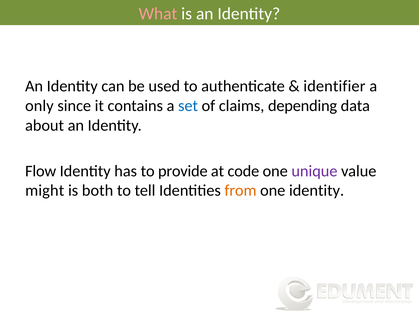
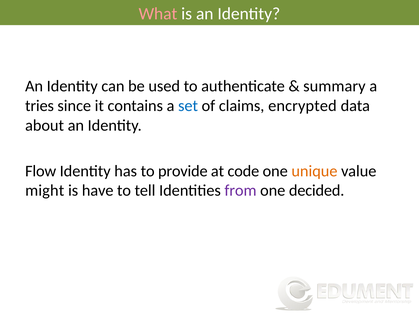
identifier: identifier -> summary (334, 86)
only: only -> tries (40, 106)
depending: depending -> encrypted (302, 106)
unique colour: purple -> orange (314, 171)
both: both -> have (98, 191)
from colour: orange -> purple (240, 191)
one identity: identity -> decided (317, 191)
